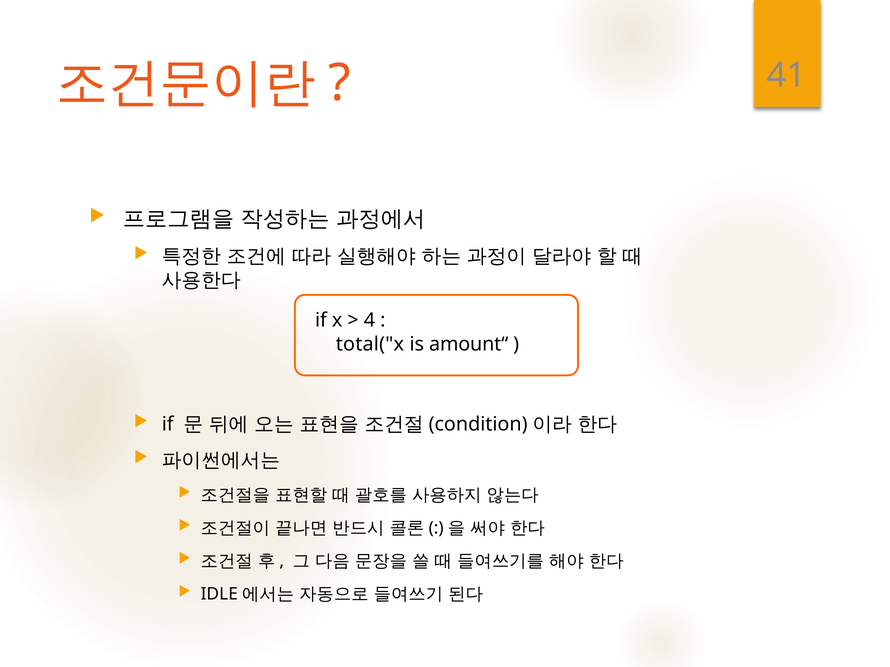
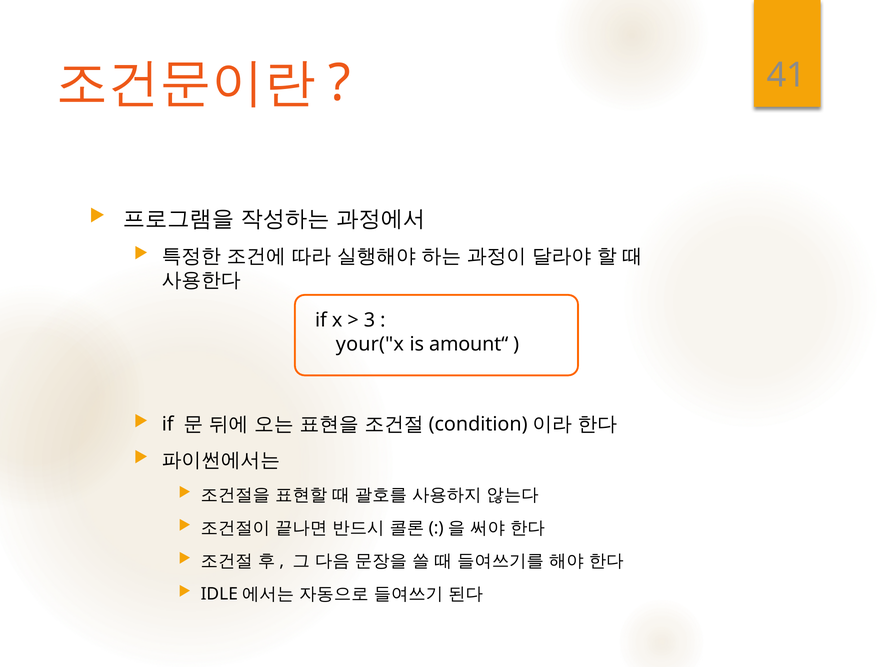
4: 4 -> 3 (370, 321)
total("x: total("x -> your("x (370, 344)
